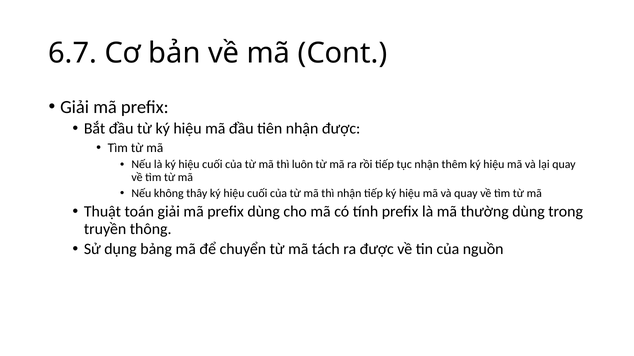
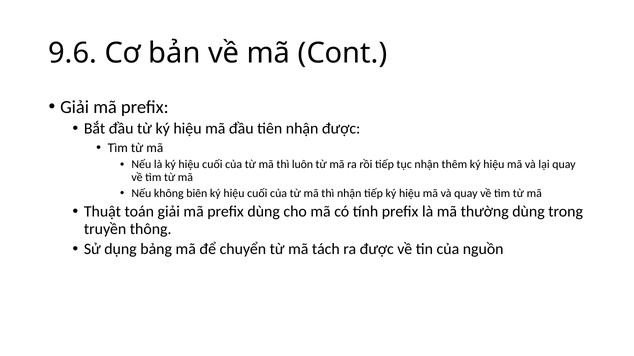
6.7: 6.7 -> 9.6 (73, 53)
thây: thây -> biên (197, 194)
